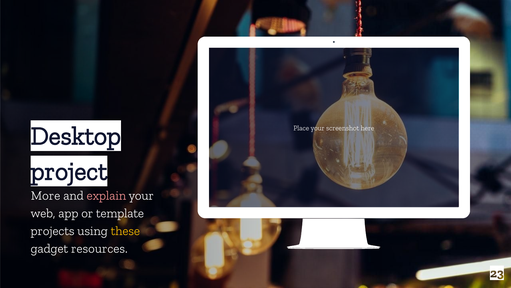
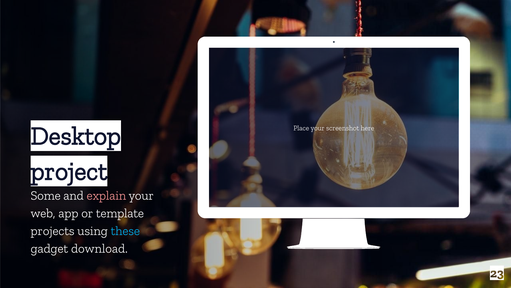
More: More -> Some (46, 195)
these colour: yellow -> light blue (125, 231)
resources: resources -> download (99, 248)
